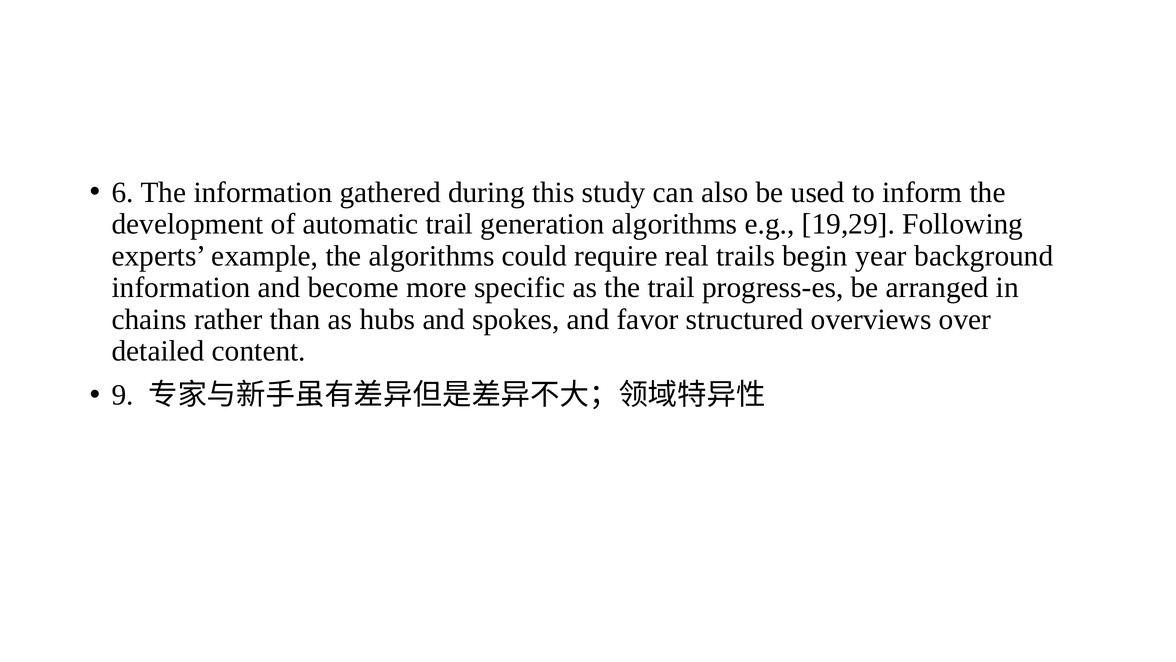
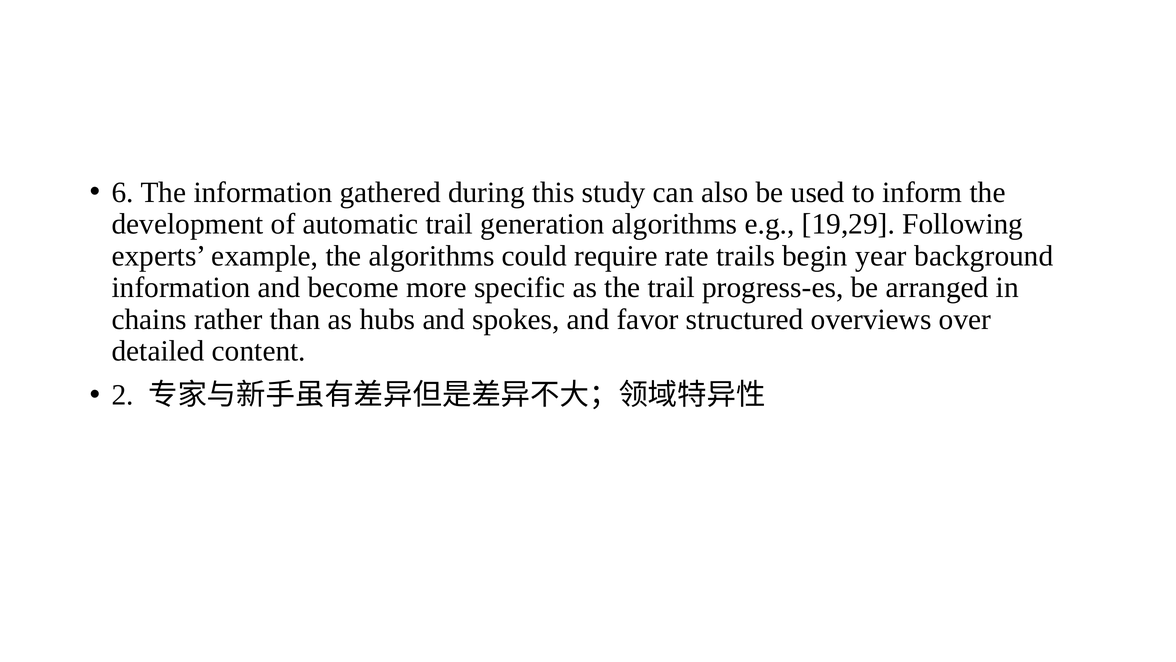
real: real -> rate (687, 256)
9: 9 -> 2 (123, 395)
